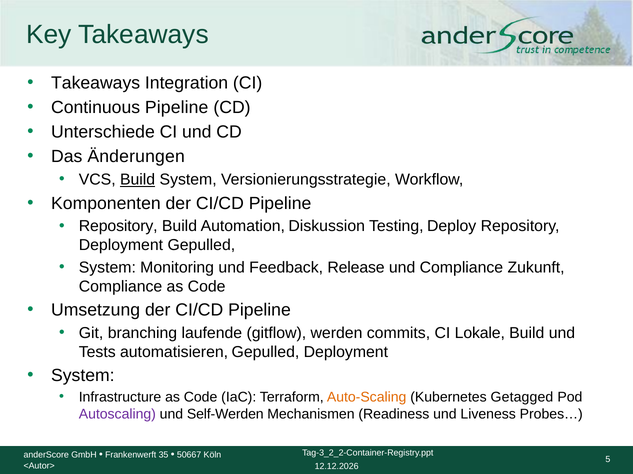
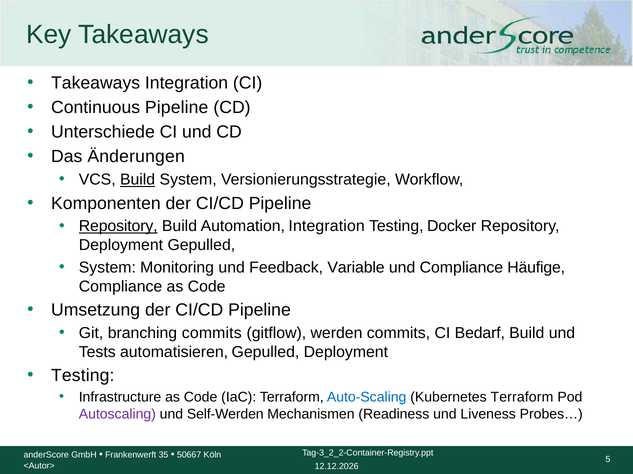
Repository underline: none -> present (118, 227)
Automation Diskussion: Diskussion -> Integration (327, 227)
Deploy: Deploy -> Docker (452, 227)
Release: Release -> Variable (356, 268)
Zukunft: Zukunft -> Häufige (536, 268)
branching laufende: laufende -> commits (212, 334)
Lokale: Lokale -> Bedarf (480, 334)
System: System -> Testing (83, 376)
Auto-Scaling colour: orange -> blue (367, 398)
Kubernetes Getagged: Getagged -> Terraform (522, 398)
